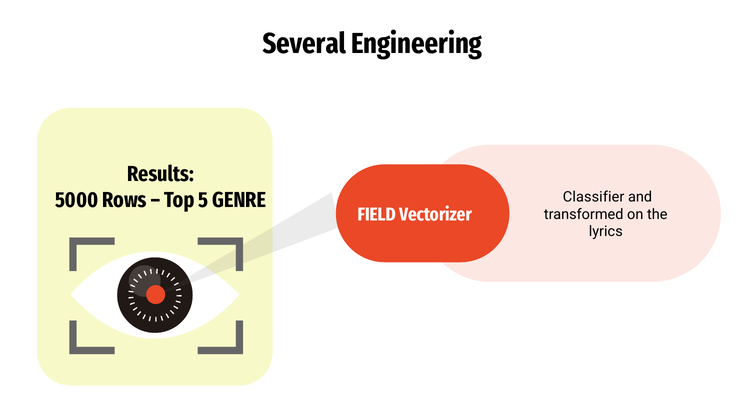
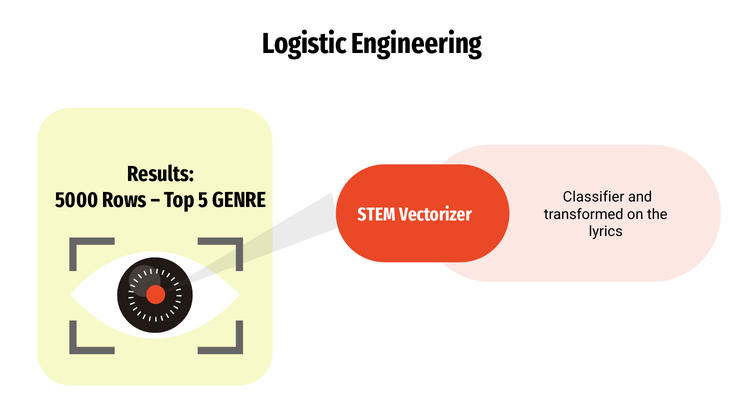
Several: Several -> Logistic (304, 44)
FIELD: FIELD -> STEM (377, 215)
